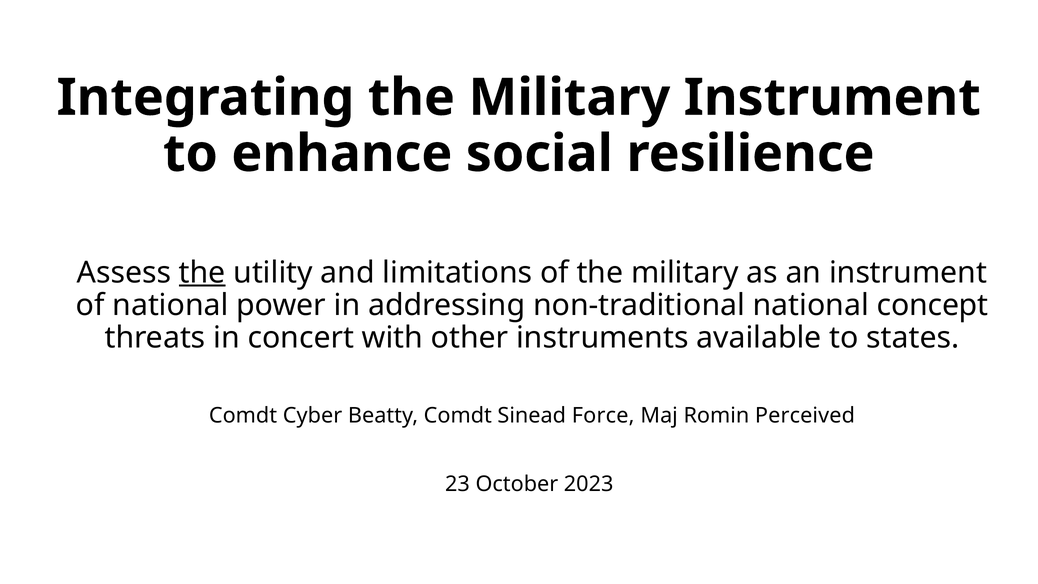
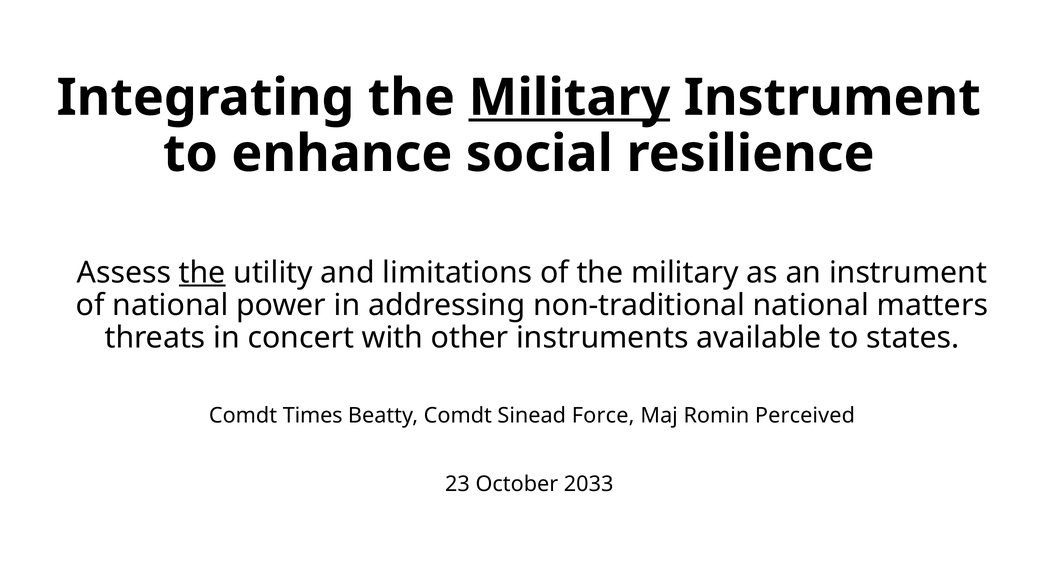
Military underline: none -> present (569, 98)
concept: concept -> matters (932, 305)
Cyber: Cyber -> Times (313, 416)
2023: 2023 -> 2033 (589, 484)
